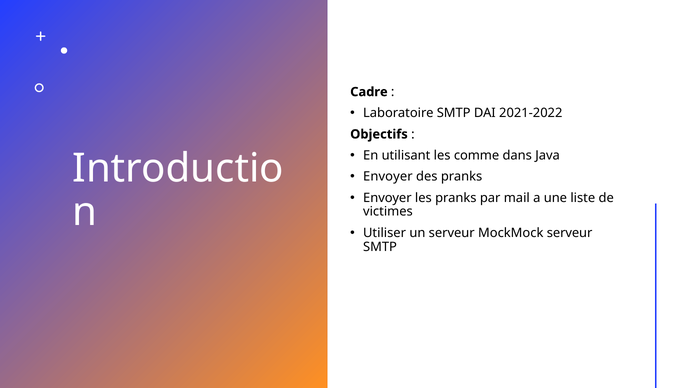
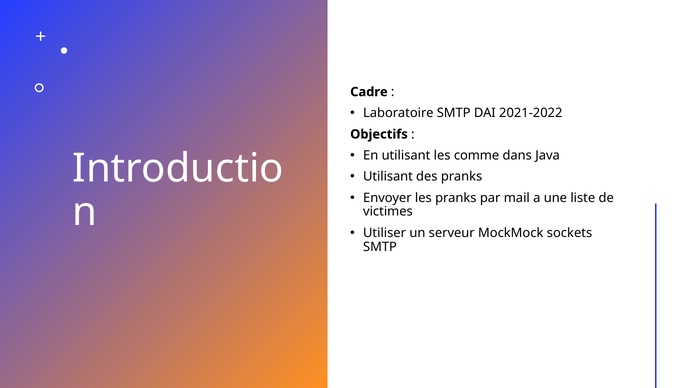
Envoyer: Envoyer -> Utilisant (388, 177)
MockMock serveur: serveur -> sockets (570, 233)
